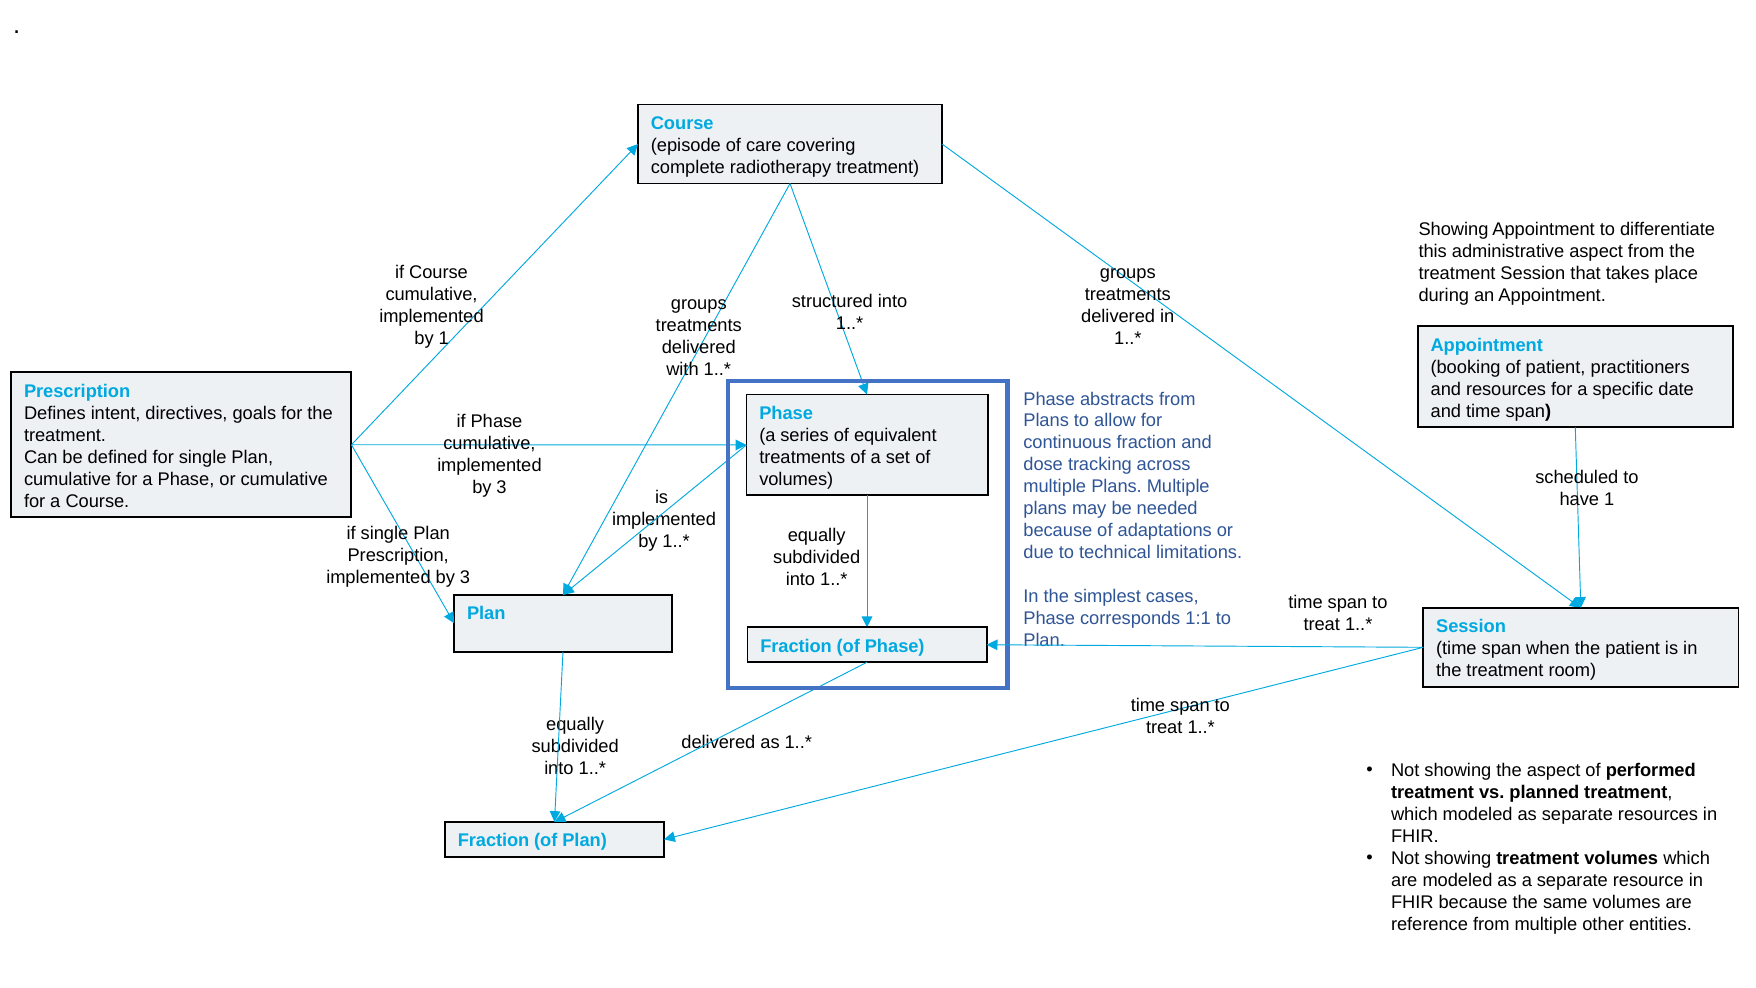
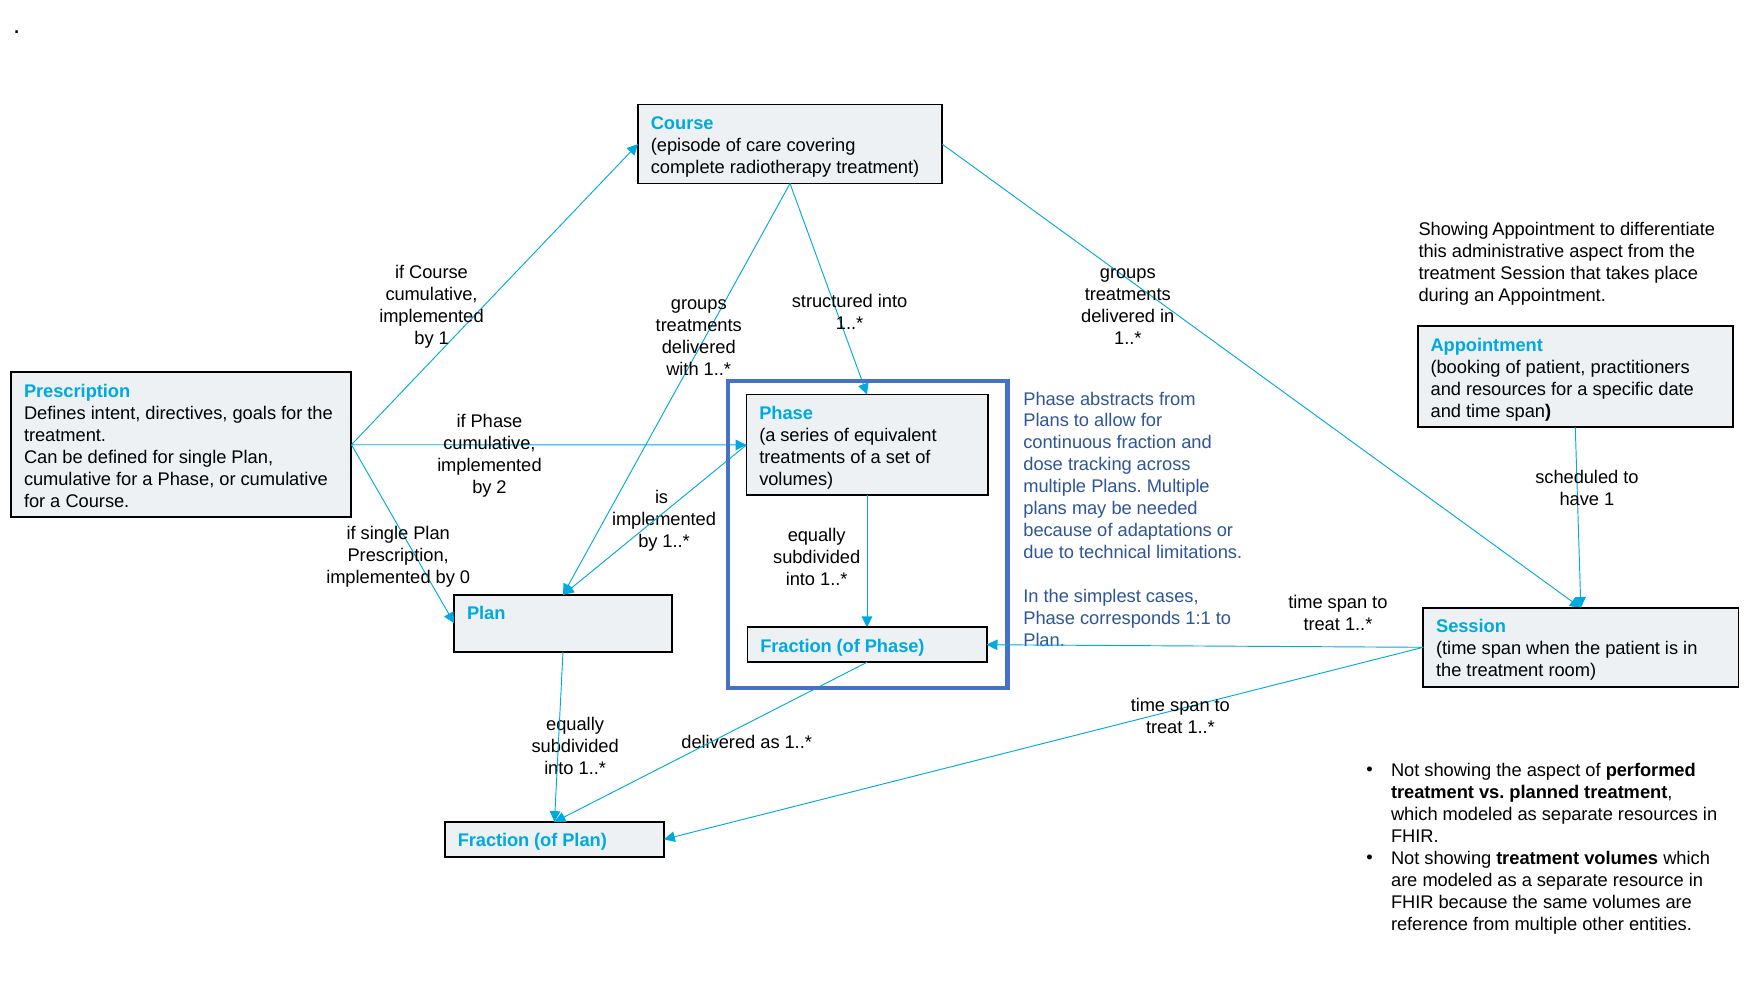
3: 3 -> 2 (502, 487)
3: 3 -> 0 (465, 578)
